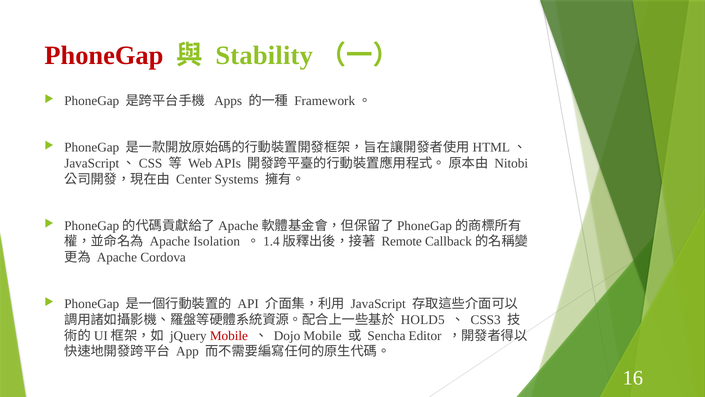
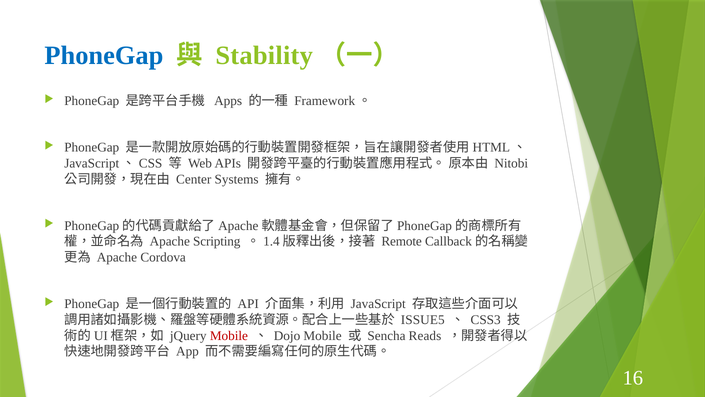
PhoneGap colour: red -> blue (104, 56)
Isolation: Isolation -> Scripting (217, 241)
HOLD5: HOLD5 -> ISSUE5 (423, 320)
Editor: Editor -> Reads (425, 335)
